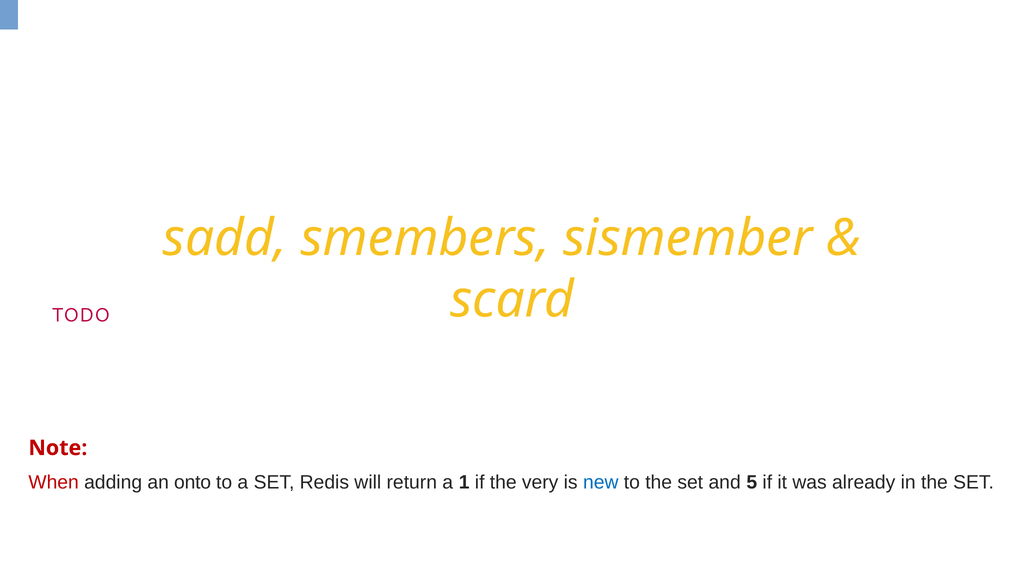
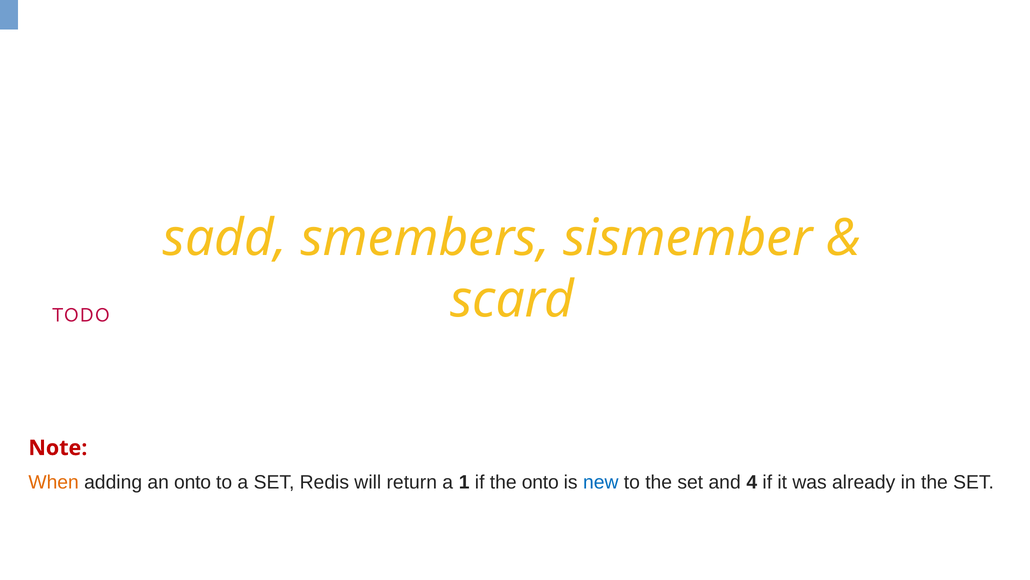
When colour: red -> orange (54, 482)
the very: very -> onto (540, 482)
5: 5 -> 4 (752, 482)
